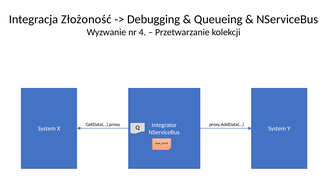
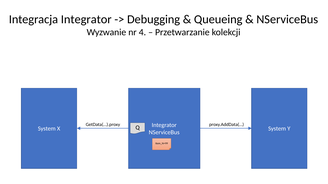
Integracja Złożoność: Złożoność -> Integrator (86, 19)
